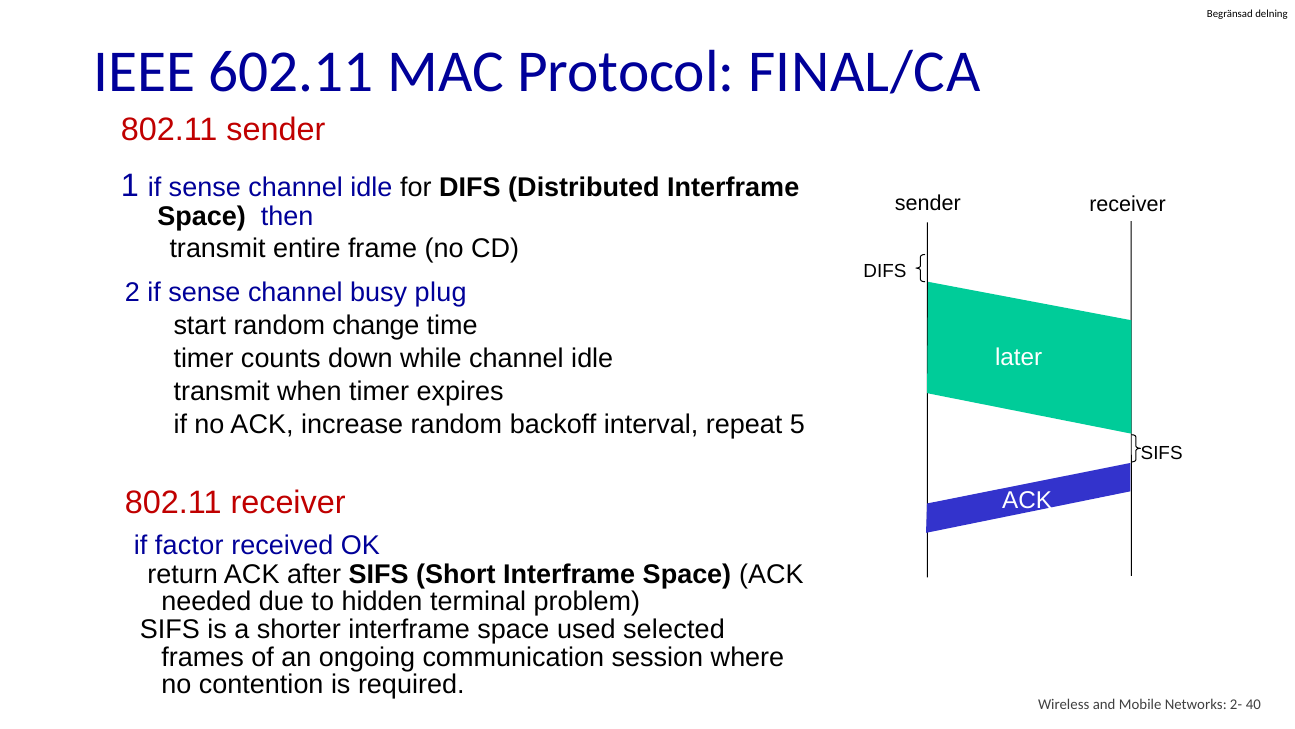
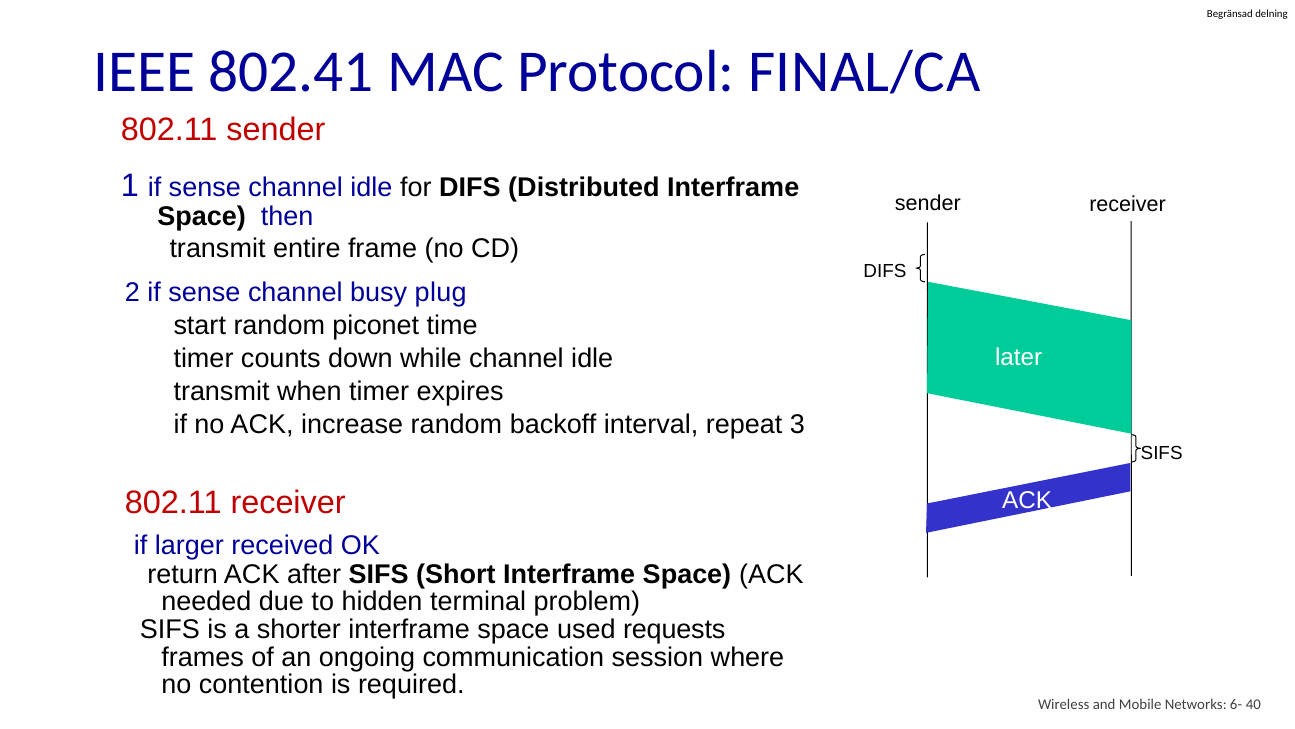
602.11: 602.11 -> 802.41 (291, 72)
change: change -> piconet (376, 325)
5: 5 -> 3 (797, 424)
factor: factor -> larger (189, 545)
selected: selected -> requests (674, 629)
2-: 2- -> 6- (1236, 704)
